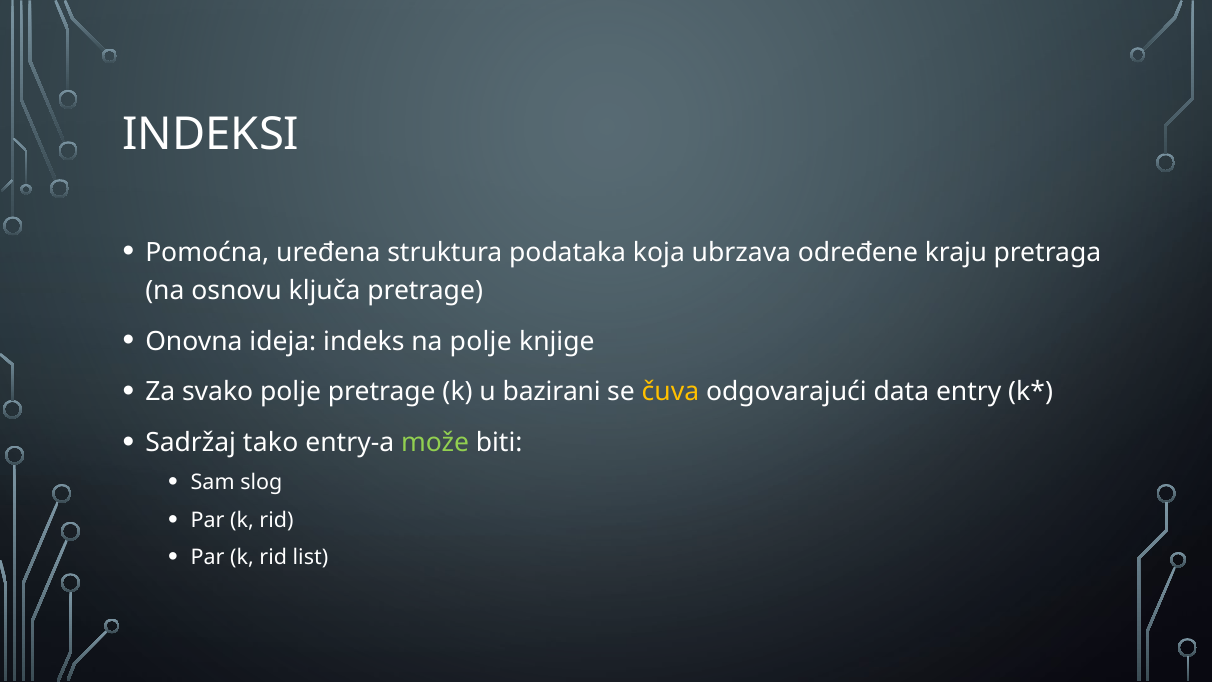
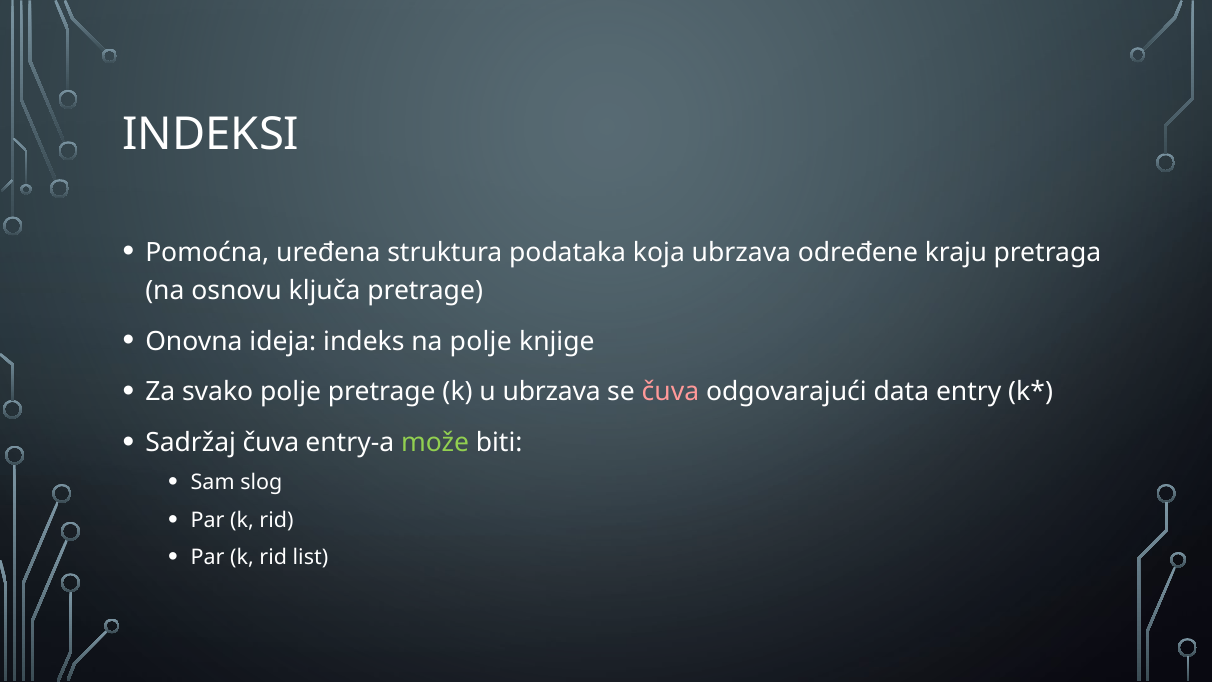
u bazirani: bazirani -> ubrzava (552, 392)
čuva colour: yellow -> pink (670, 392)
Sadržaj tako: tako -> čuva (271, 443)
